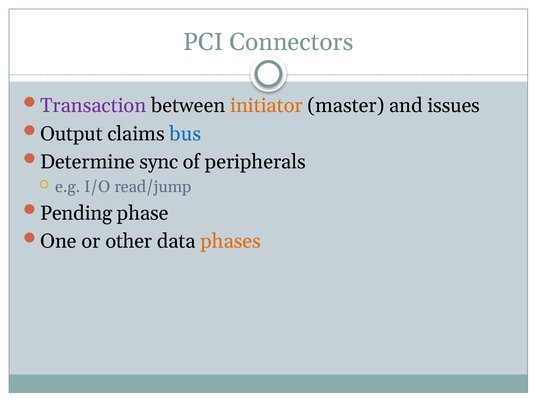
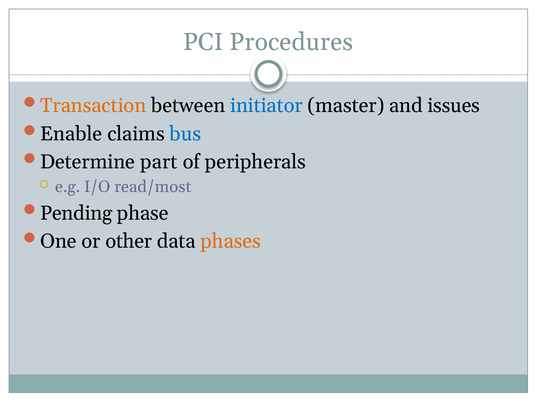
Connectors: Connectors -> Procedures (291, 42)
Transaction colour: purple -> orange (93, 106)
initiator colour: orange -> blue (266, 106)
Output: Output -> Enable (71, 134)
sync: sync -> part (159, 162)
read/jump: read/jump -> read/most (153, 187)
